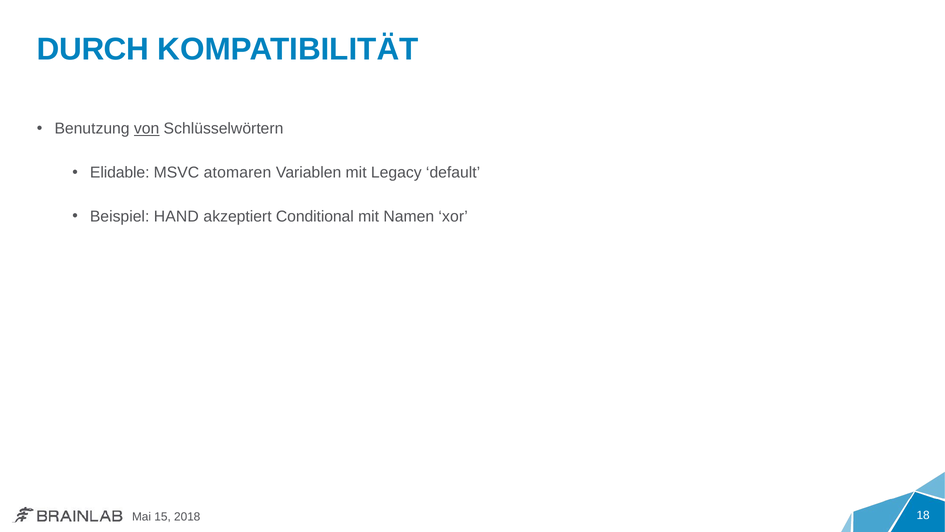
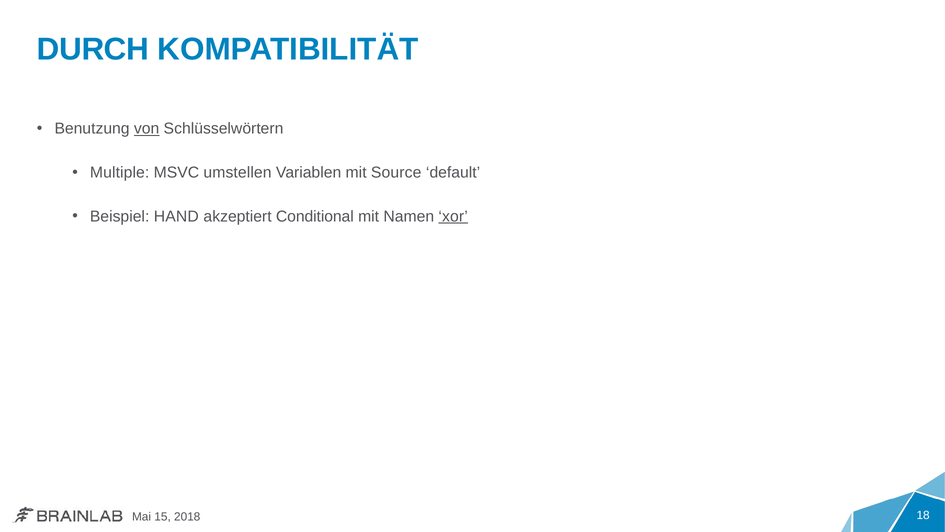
Elidable: Elidable -> Multiple (120, 172)
atomaren: atomaren -> umstellen (238, 172)
Legacy: Legacy -> Source (396, 172)
xor underline: none -> present (453, 216)
